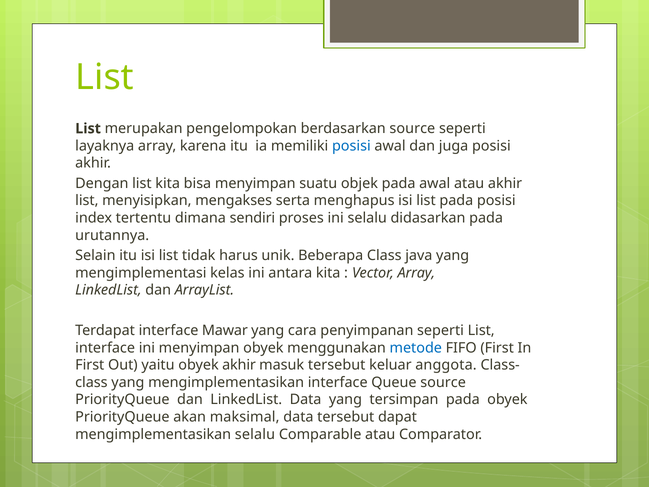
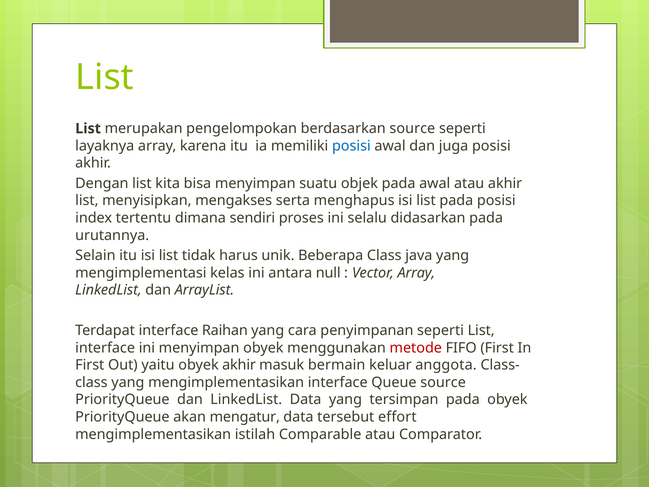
antara kita: kita -> null (328, 273)
Mawar: Mawar -> Raihan (225, 330)
metode colour: blue -> red (416, 348)
masuk tersebut: tersebut -> bermain (337, 365)
maksimal: maksimal -> mengatur (245, 417)
dapat: dapat -> effort (397, 417)
mengimplementasikan selalu: selalu -> istilah (255, 434)
